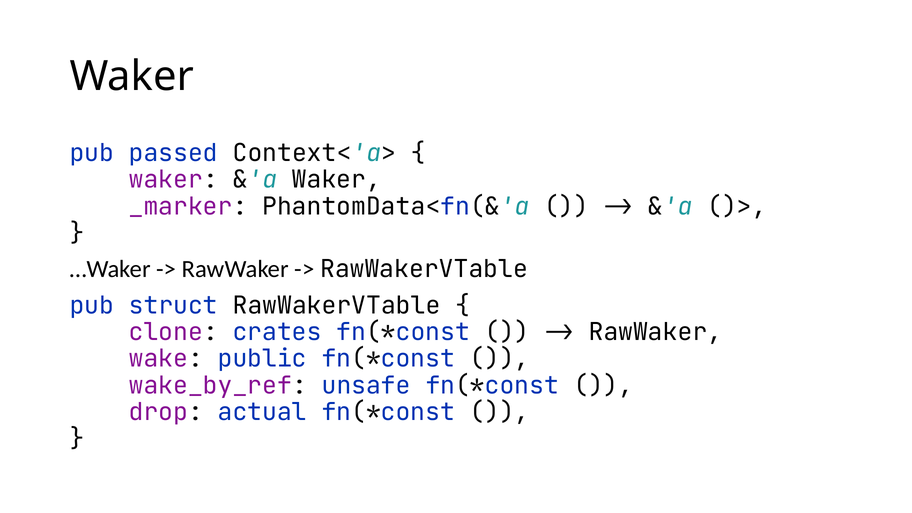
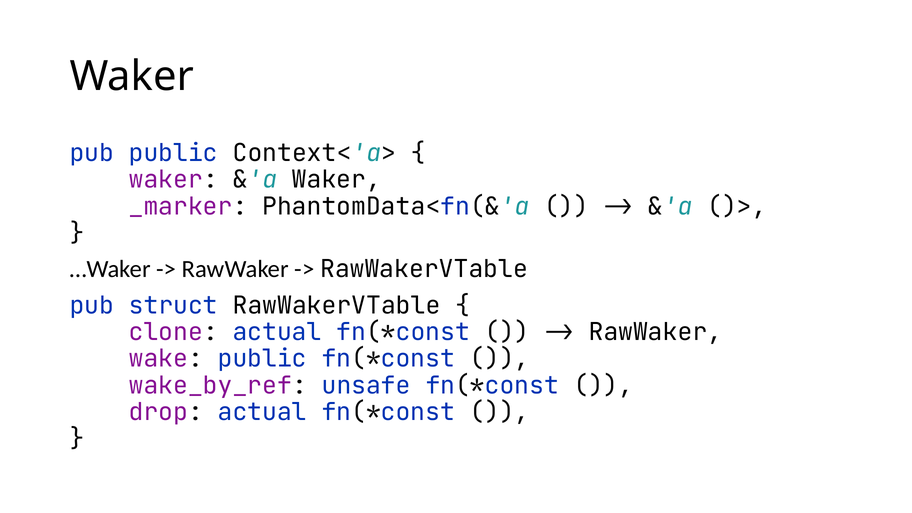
pub passed: passed -> public (173, 153)
clone crates: crates -> actual (277, 332)
